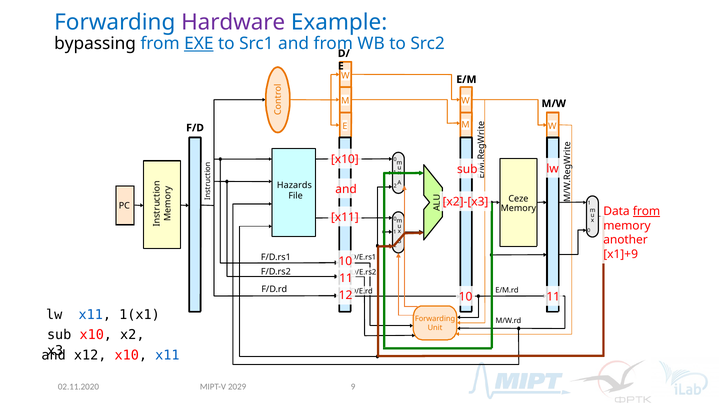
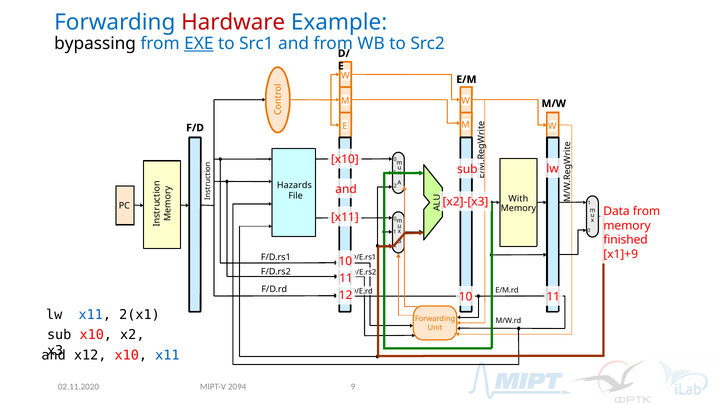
Hardware colour: purple -> red (233, 22)
Ceze: Ceze -> With (518, 199)
from underline: present -> none (647, 212)
another: another -> finished (626, 240)
1(x1: 1(x1 -> 2(x1 (139, 315)
2029: 2029 -> 2094 (237, 387)
